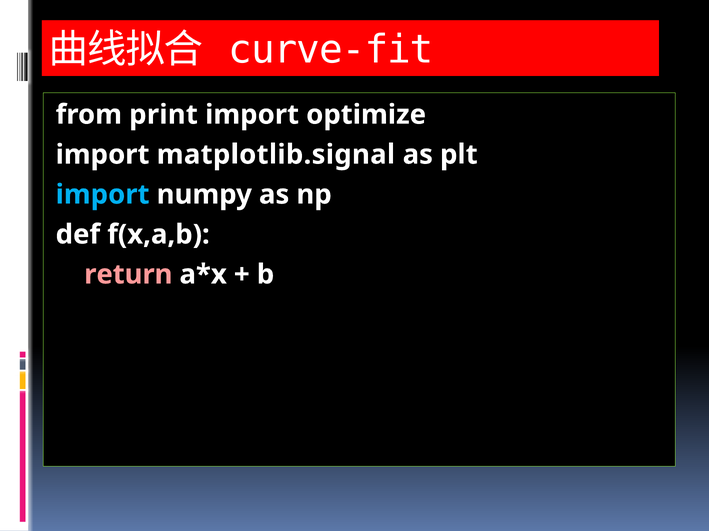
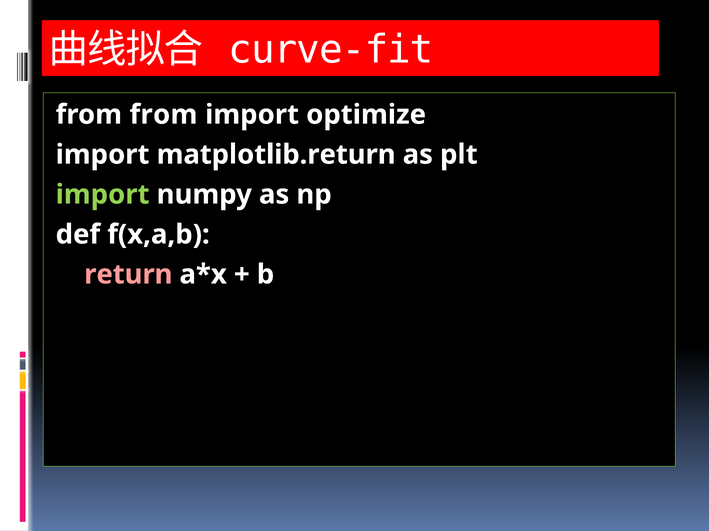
from print: print -> from (163, 115)
matplotlib.signal: matplotlib.signal -> matplotlib.return (276, 155)
import colour: light blue -> light green (103, 195)
